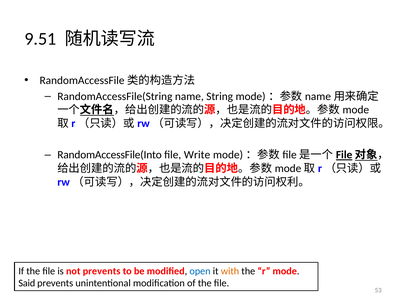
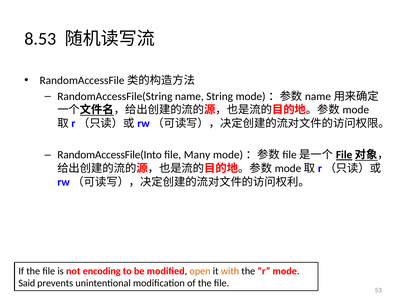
9.51: 9.51 -> 8.53 (40, 39)
Write: Write -> Many (197, 155)
not prevents: prevents -> encoding (102, 272)
open colour: blue -> orange (200, 272)
